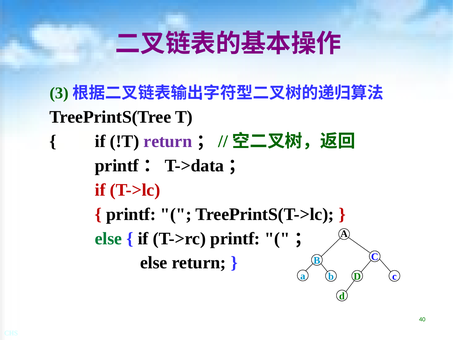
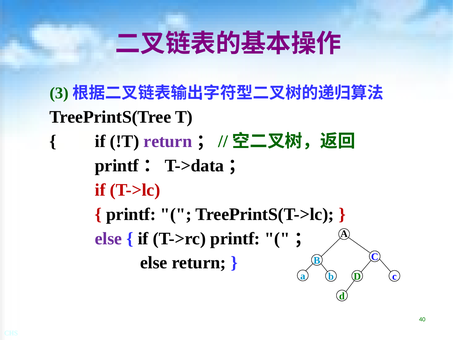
else colour: green -> purple (108, 238)
